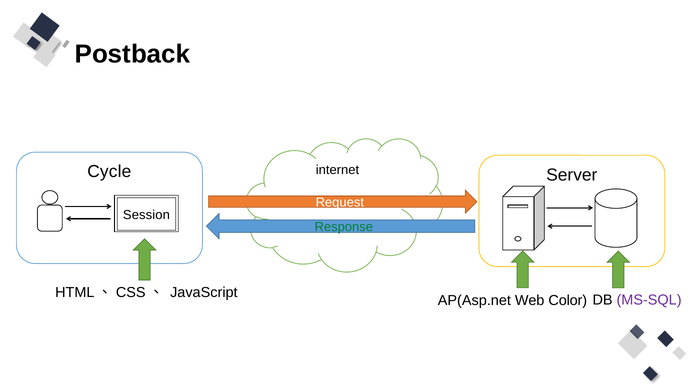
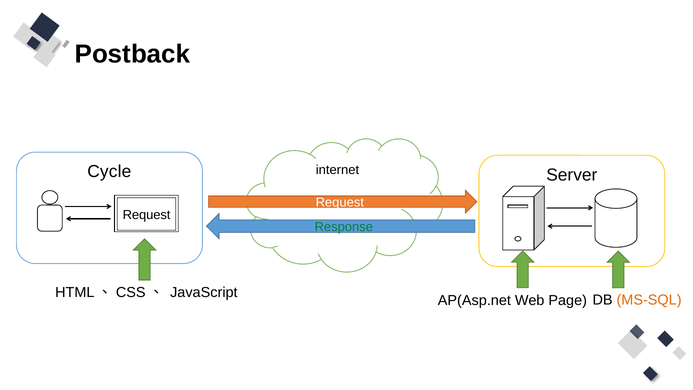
Session: Session -> Request (147, 215)
Color: Color -> Page (568, 300)
MS-SQL colour: purple -> orange (649, 300)
